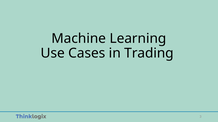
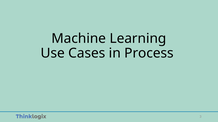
Trading: Trading -> Process (149, 53)
